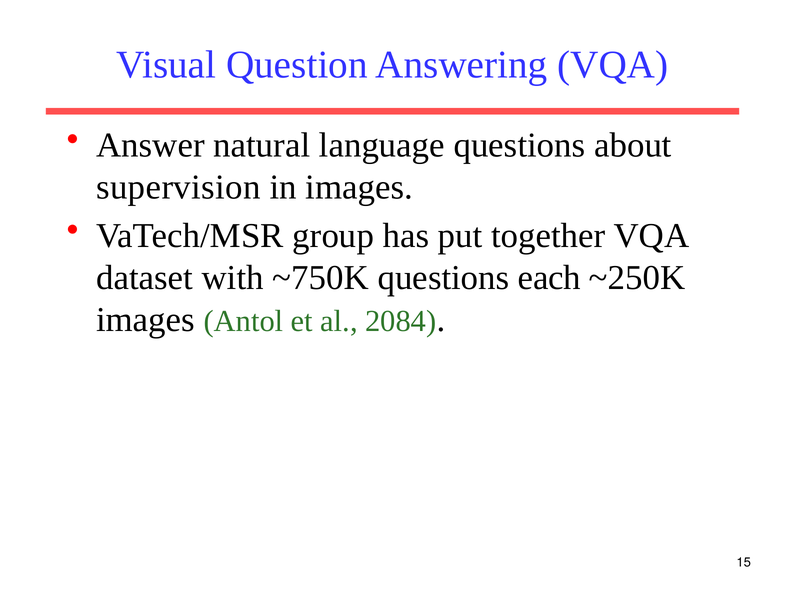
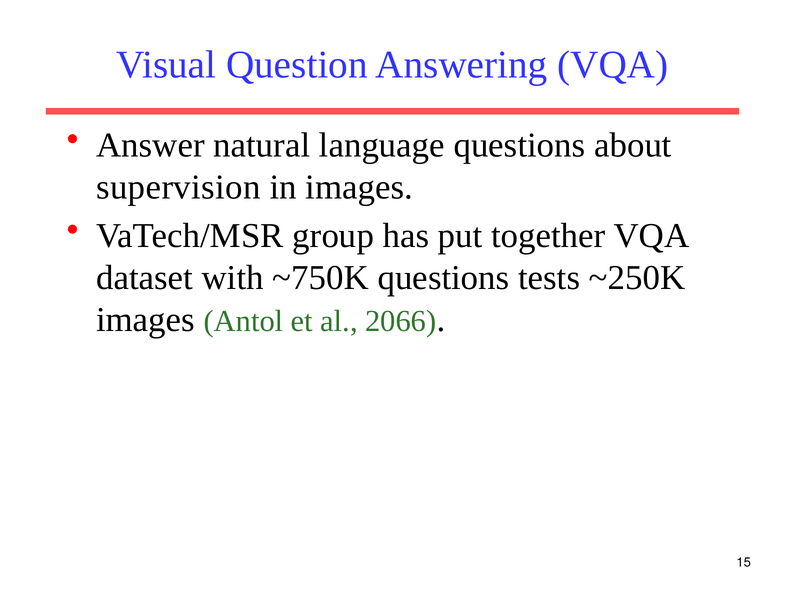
each: each -> tests (549, 278)
2084: 2084 -> 2066 (401, 321)
